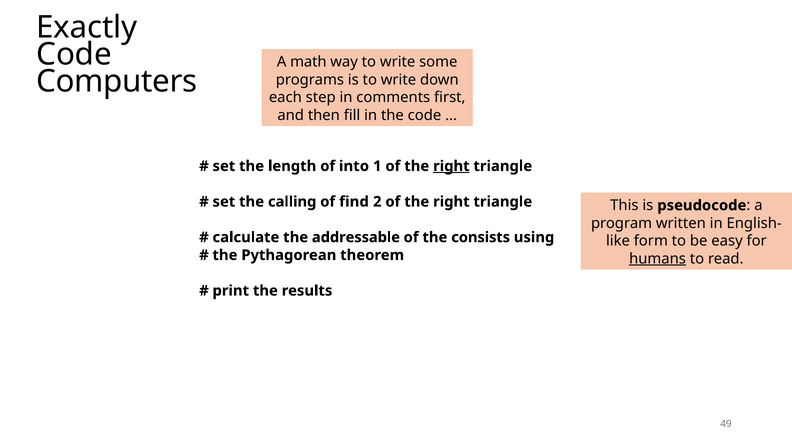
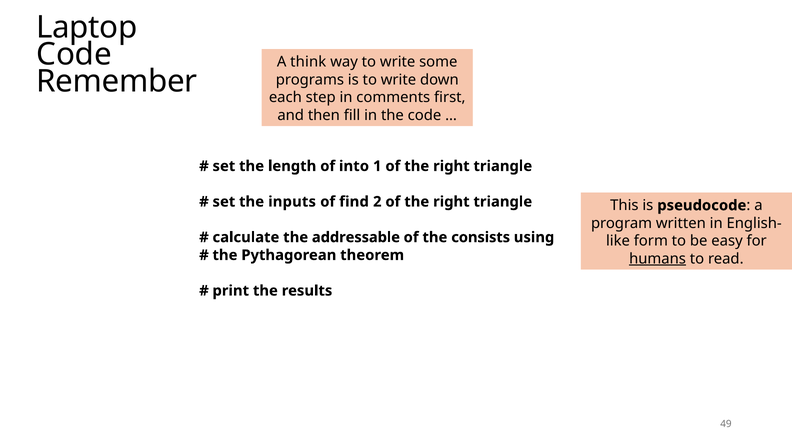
Exactly: Exactly -> Laptop (87, 28)
math: math -> think (308, 62)
Computers: Computers -> Remember (117, 82)
right underline: present -> none (451, 166)
calling: calling -> inputs (292, 202)
